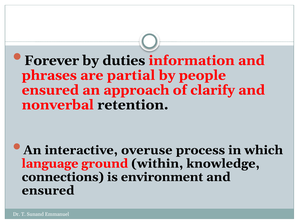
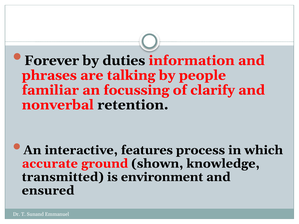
partial: partial -> talking (131, 75)
ensured: ensured -> familiar (50, 90)
approach: approach -> focussing (136, 90)
overuse: overuse -> features (147, 150)
language: language -> accurate (50, 164)
within: within -> shown (157, 164)
connections: connections -> transmitted (63, 177)
